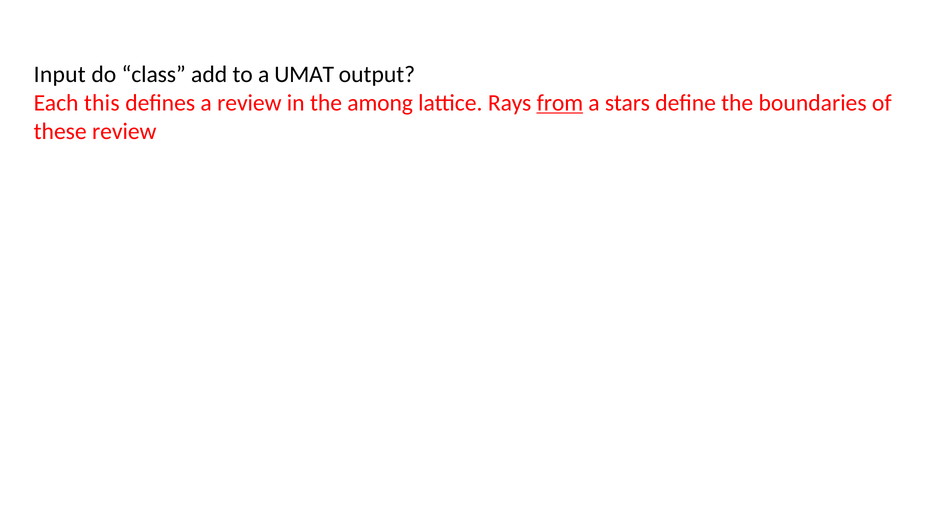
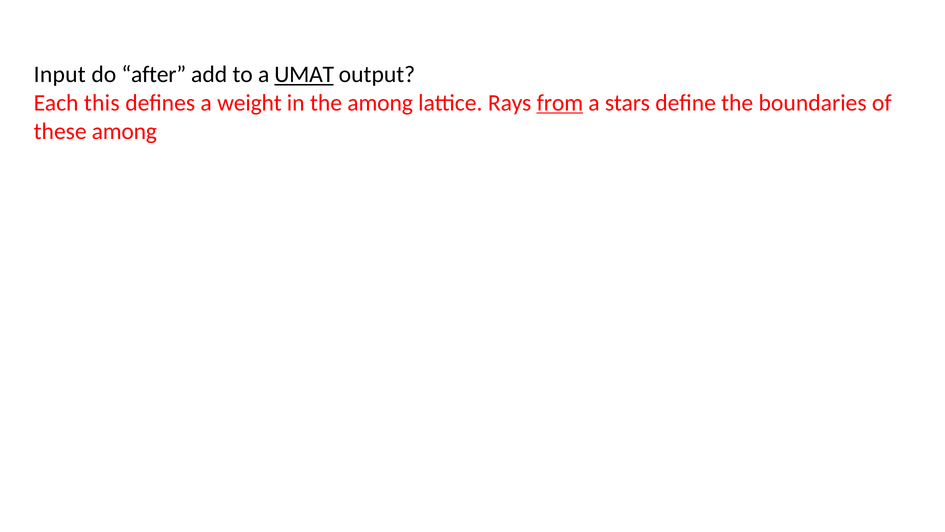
class: class -> after (154, 74)
UMAT underline: none -> present (304, 74)
a review: review -> weight (249, 103)
these review: review -> among (124, 131)
